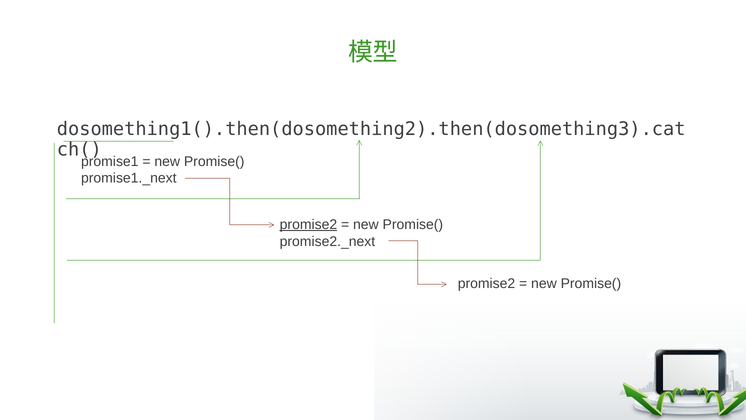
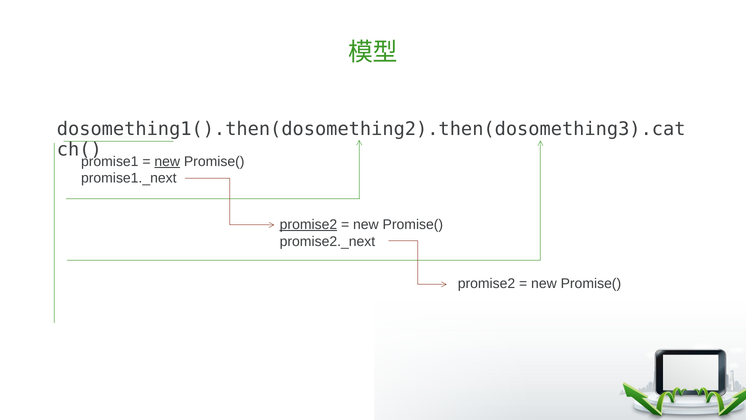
new underline: none -> present (167, 161)
